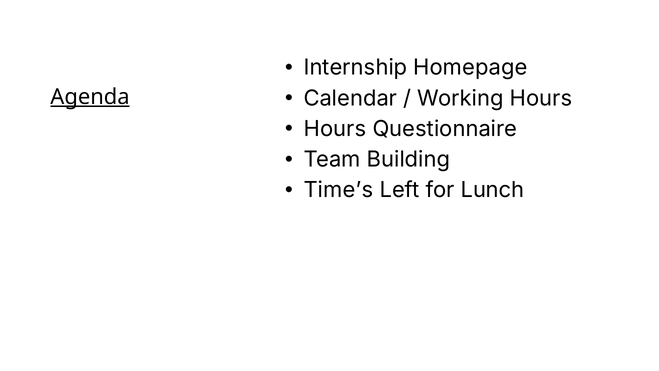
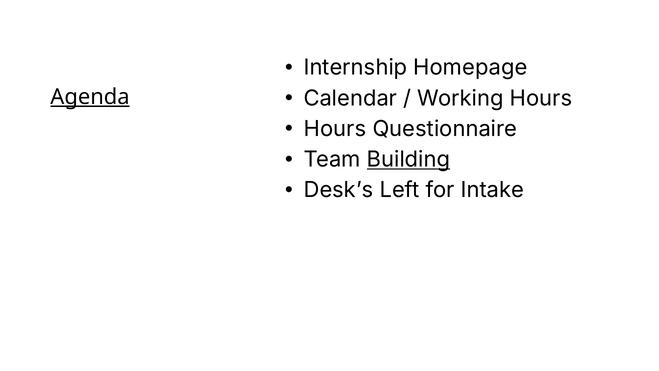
Building underline: none -> present (408, 159)
Time’s: Time’s -> Desk’s (339, 190)
Lunch: Lunch -> Intake (492, 190)
